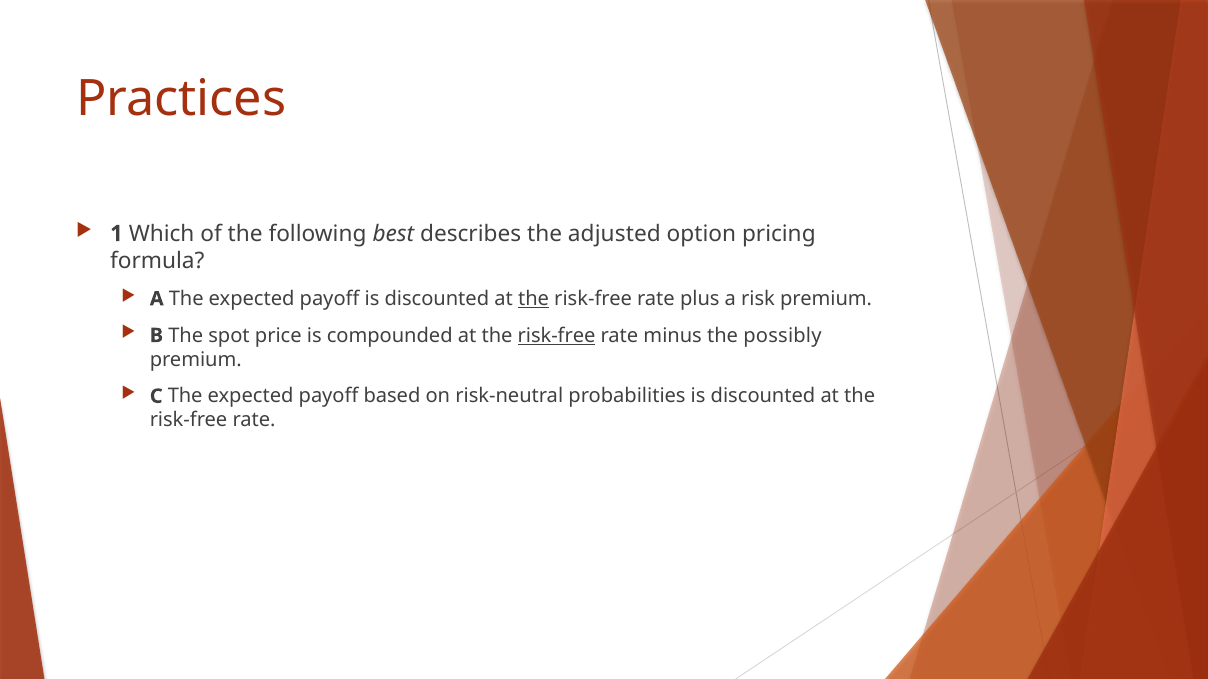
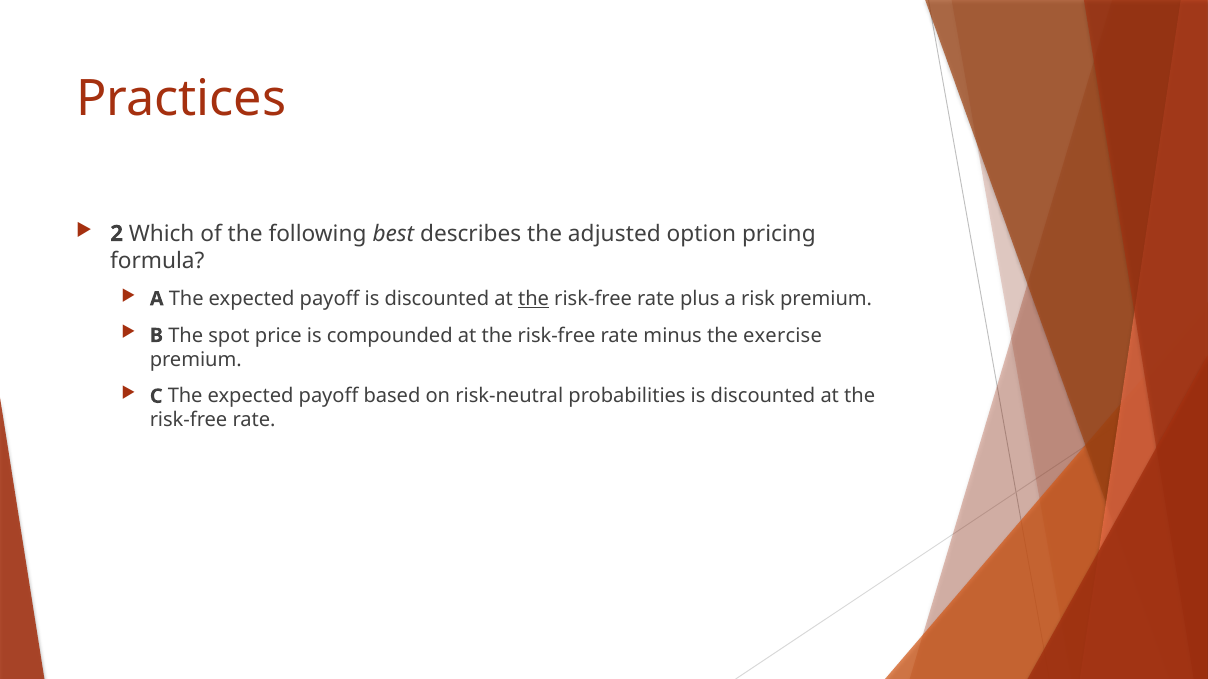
1: 1 -> 2 (117, 234)
risk-free underline: present -> none (557, 336)
possibly: possibly -> exercise (783, 336)
